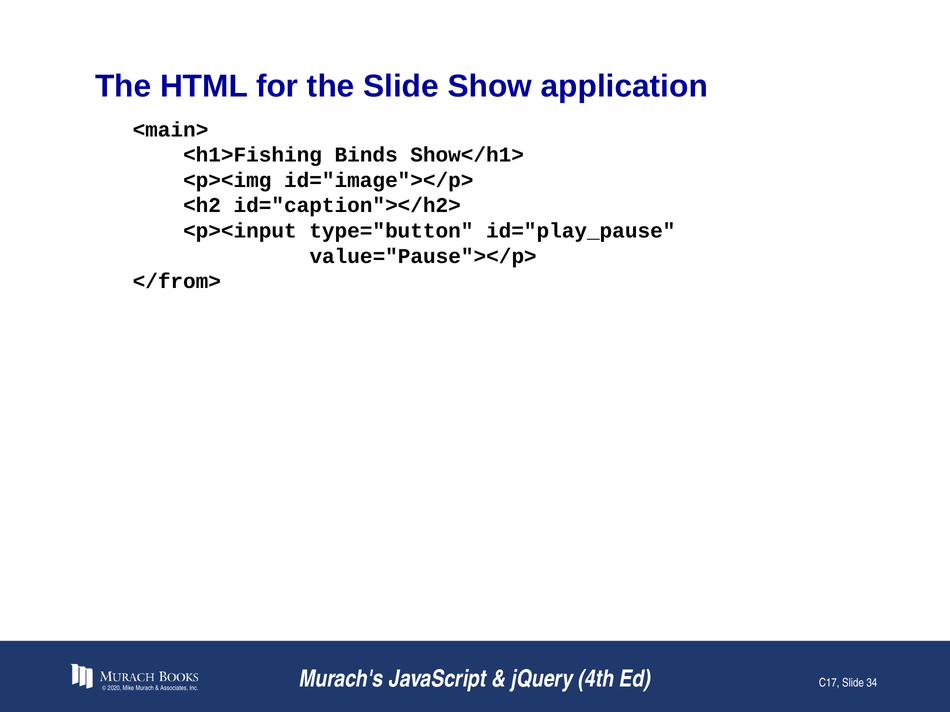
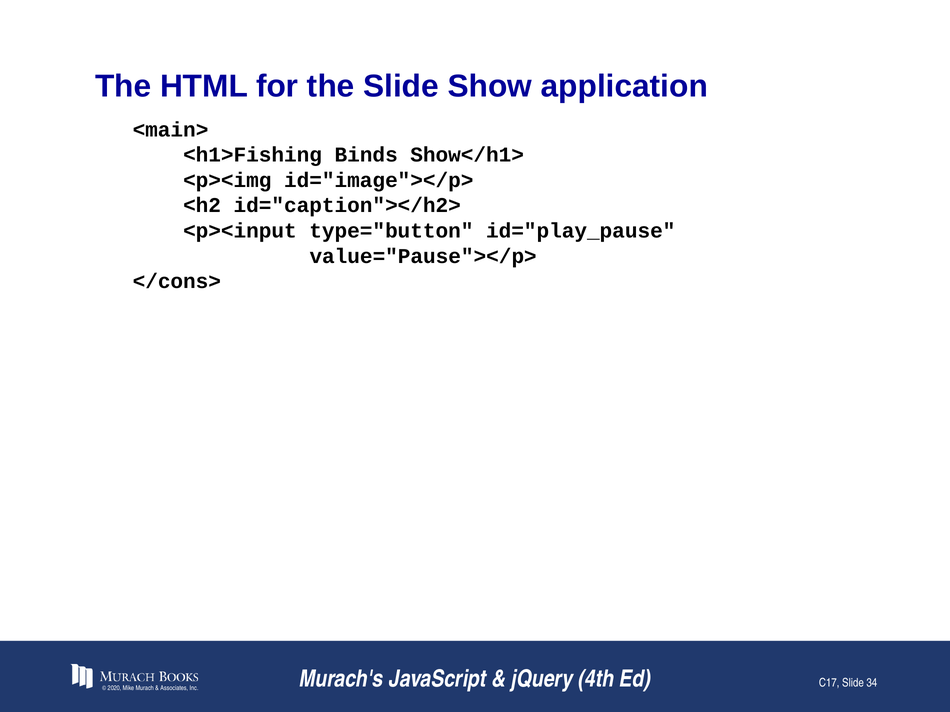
</from>: </from> -> </cons> (177, 282)
